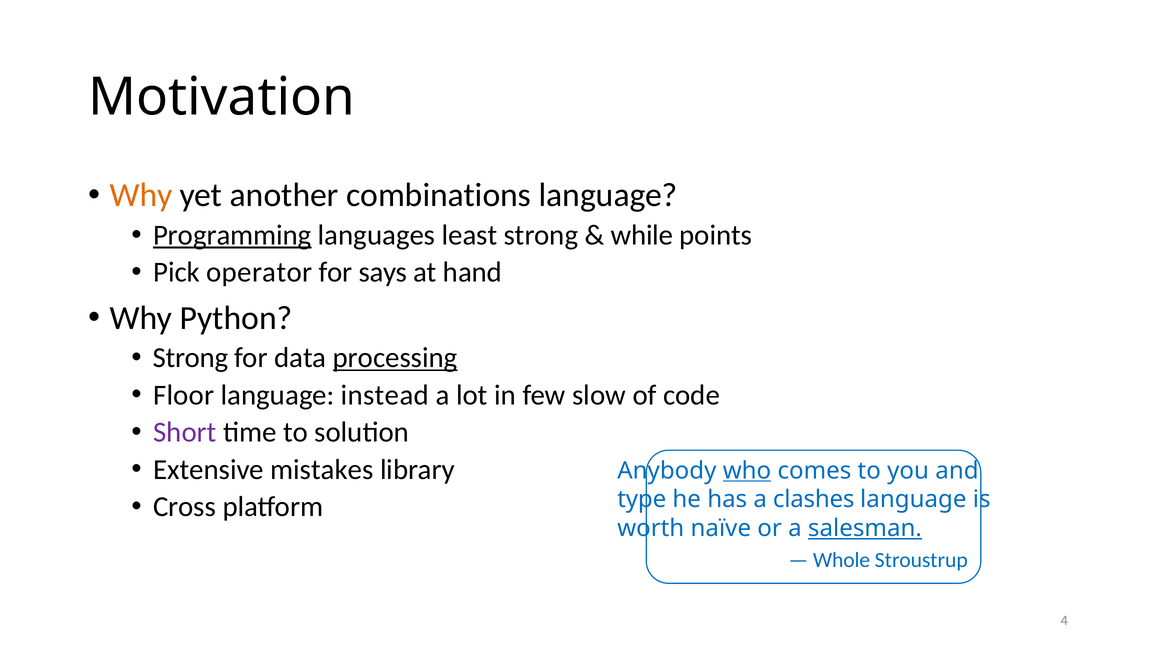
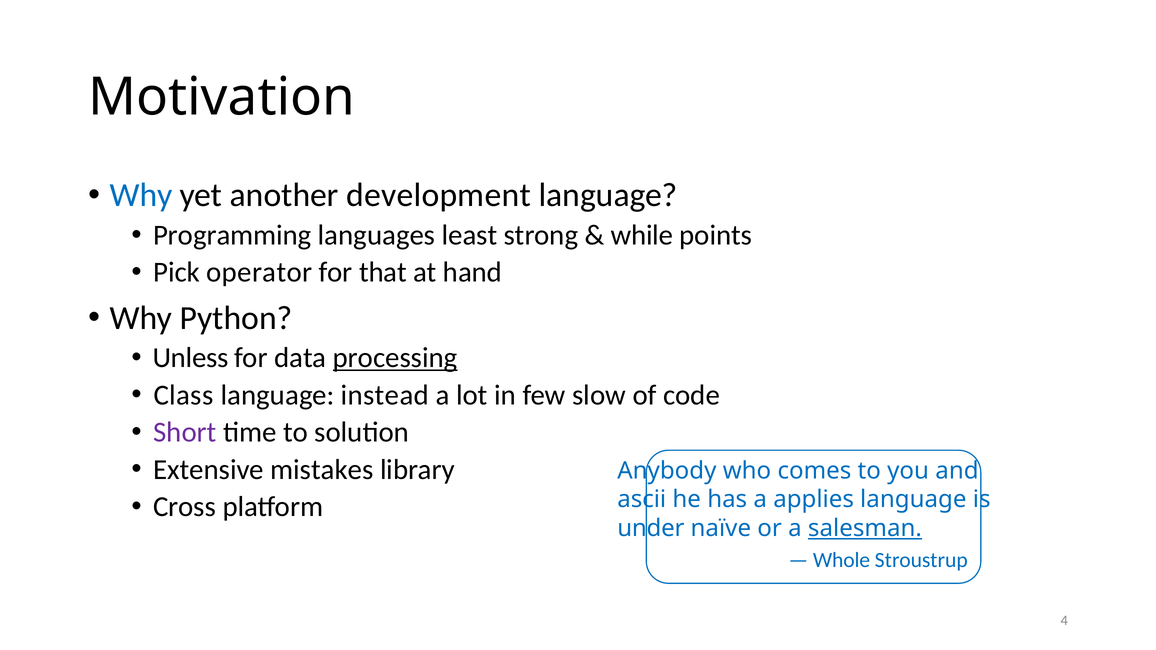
Why colour: orange -> blue (141, 195)
combinations: combinations -> development (439, 195)
Programming underline: present -> none (232, 235)
says: says -> that (383, 272)
Strong: Strong -> Unless (191, 358)
Floor: Floor -> Class (184, 395)
who underline: present -> none (747, 471)
type: type -> ascii (642, 500)
clashes: clashes -> applies (814, 500)
worth: worth -> under (651, 529)
